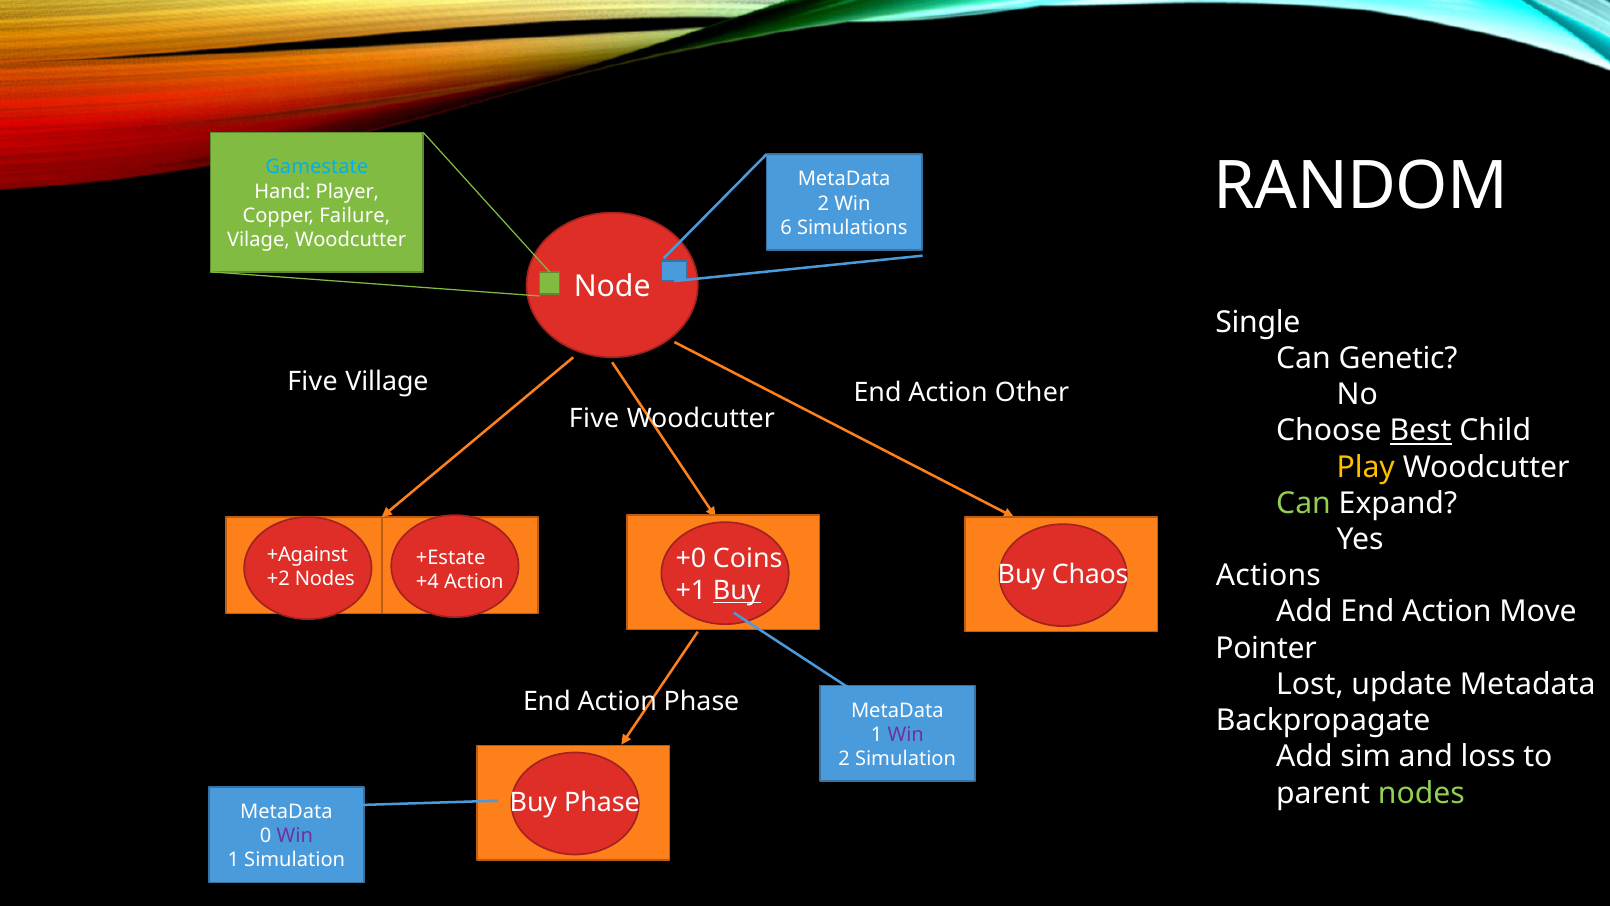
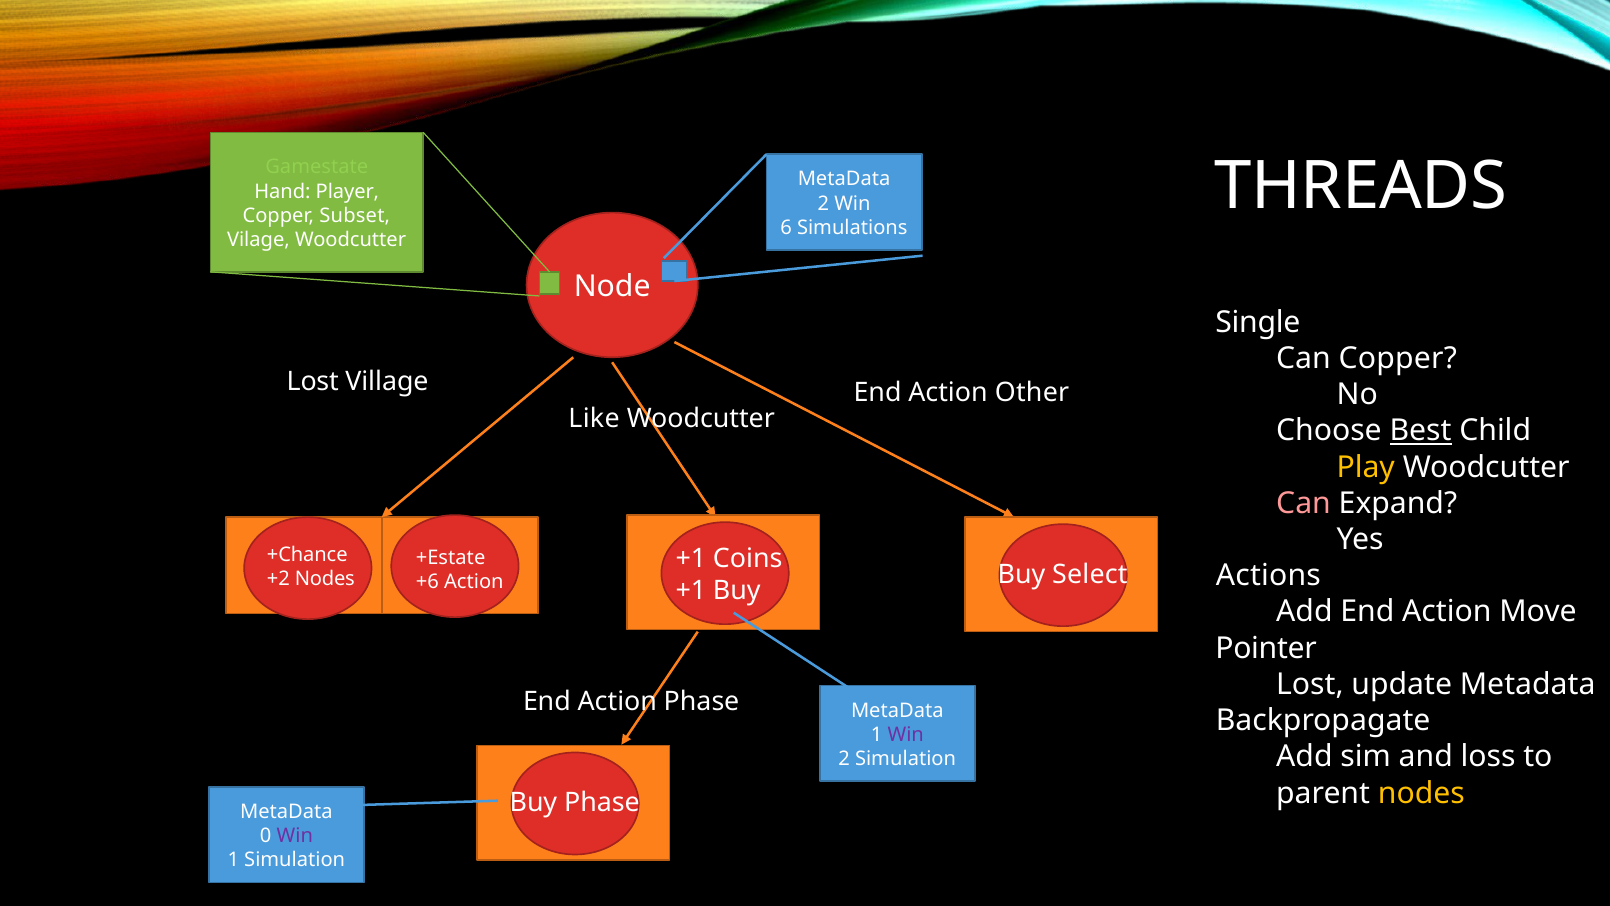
Gamestate colour: light blue -> light green (317, 167)
RANDOM: RANDOM -> THREADS (1361, 186)
Failure: Failure -> Subset (355, 215)
Can Genetic: Genetic -> Copper (1398, 358)
Five: Five -> Lost (313, 381)
Five: Five -> Like (594, 419)
Can colour: light green -> pink (1304, 503)
+Against: +Against -> +Chance (307, 555)
+0: +0 -> +1 (691, 558)
Chaos: Chaos -> Select (1090, 574)
+4: +4 -> +6 (427, 581)
Buy underline: present -> none (737, 591)
nodes colour: light green -> yellow (1421, 793)
